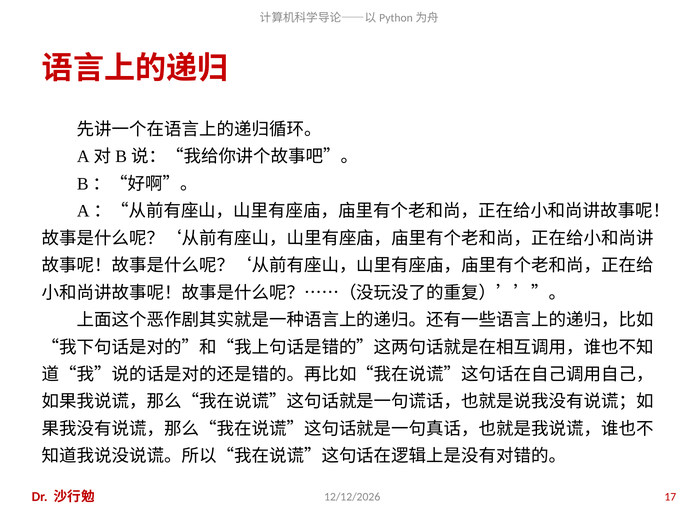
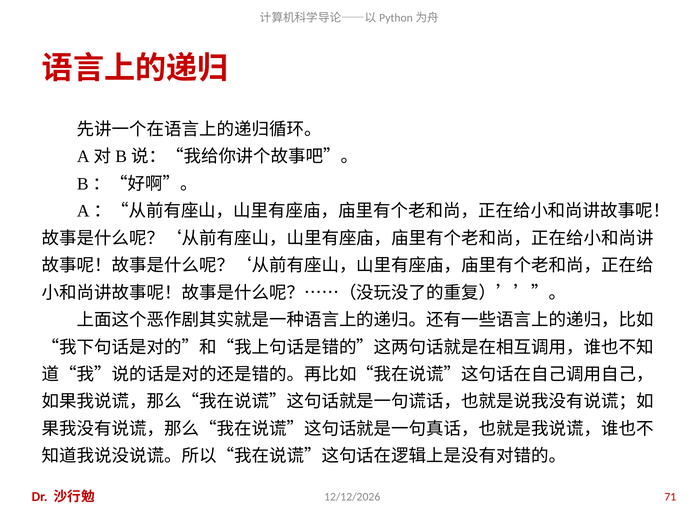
17: 17 -> 71 (670, 497)
